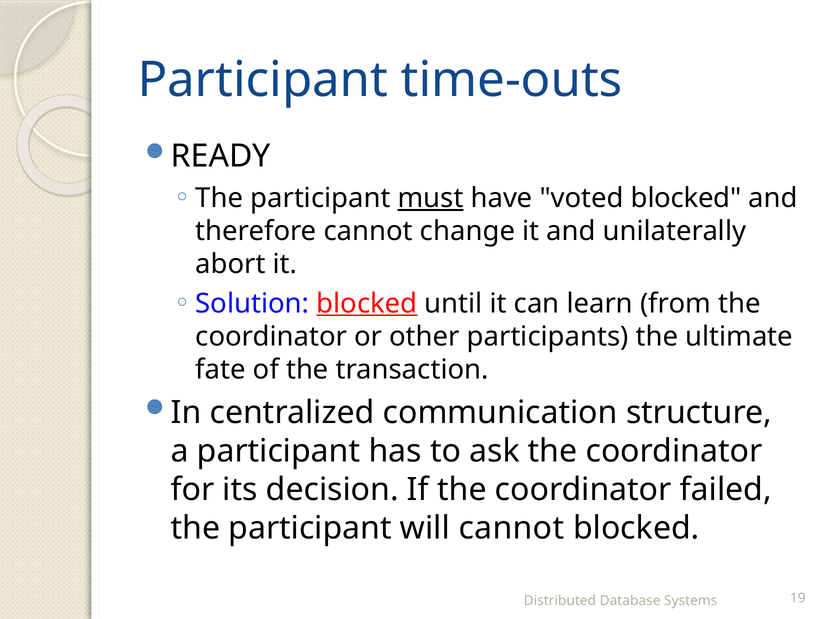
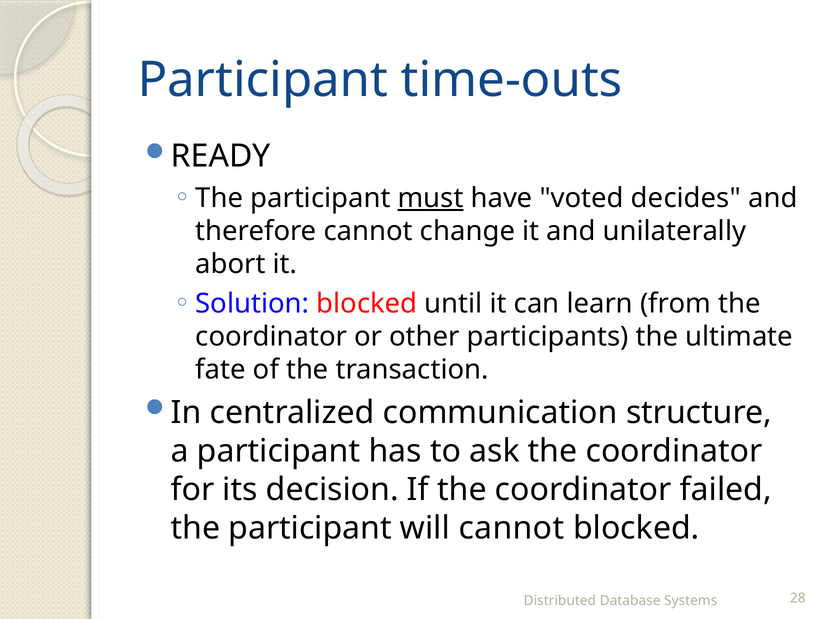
voted blocked: blocked -> decides (686, 198)
blocked underline: present -> none (367, 303)
19: 19 -> 28 (798, 598)
